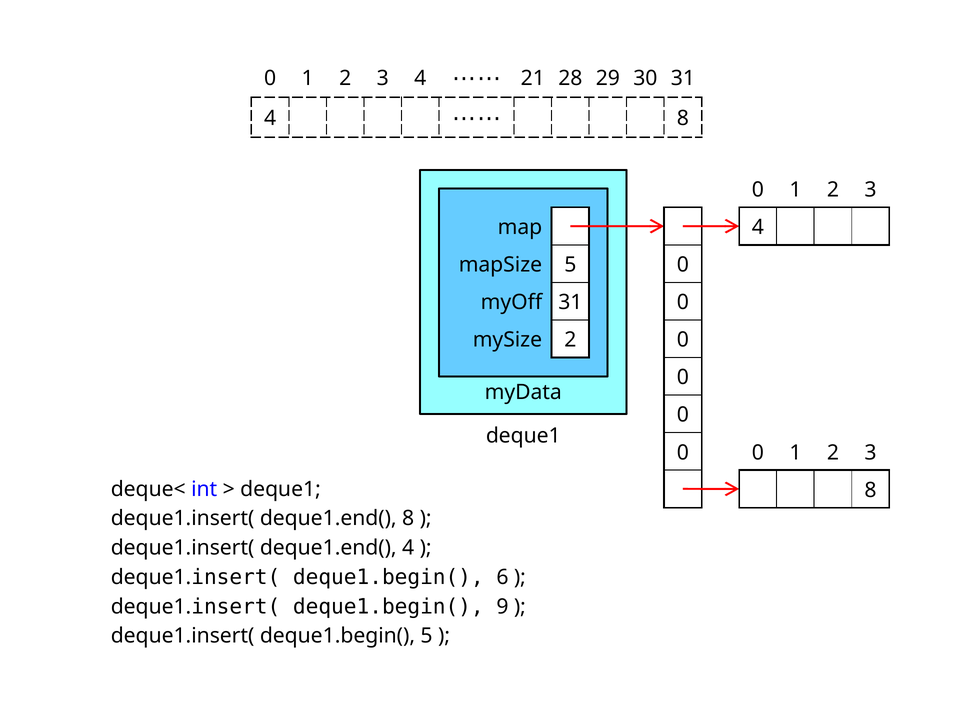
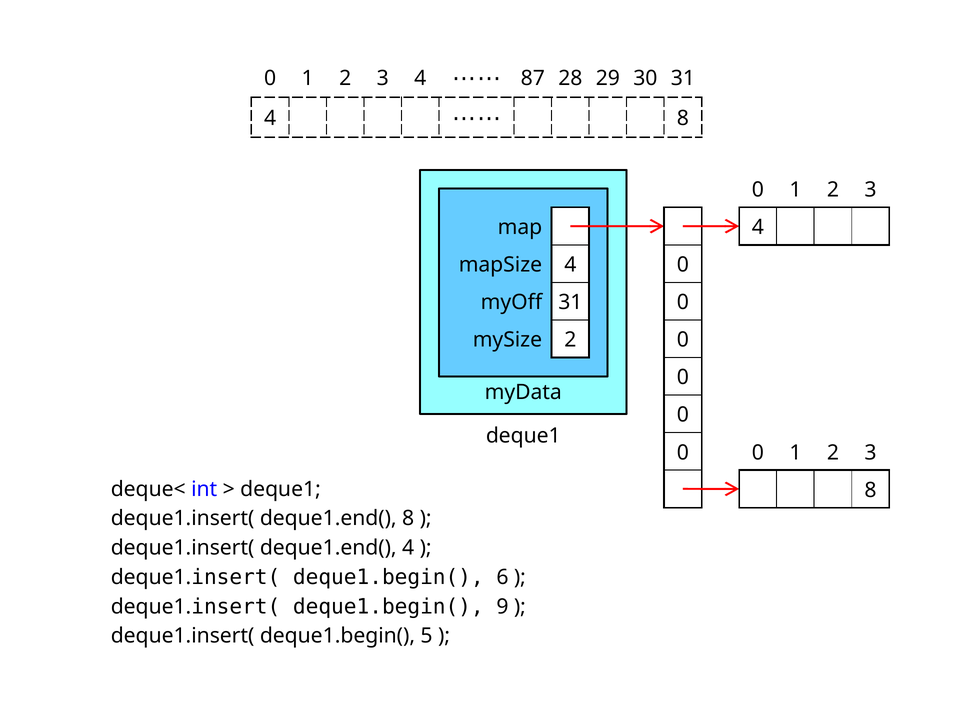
21: 21 -> 87 (533, 78)
mapSize 5: 5 -> 4 (570, 265)
